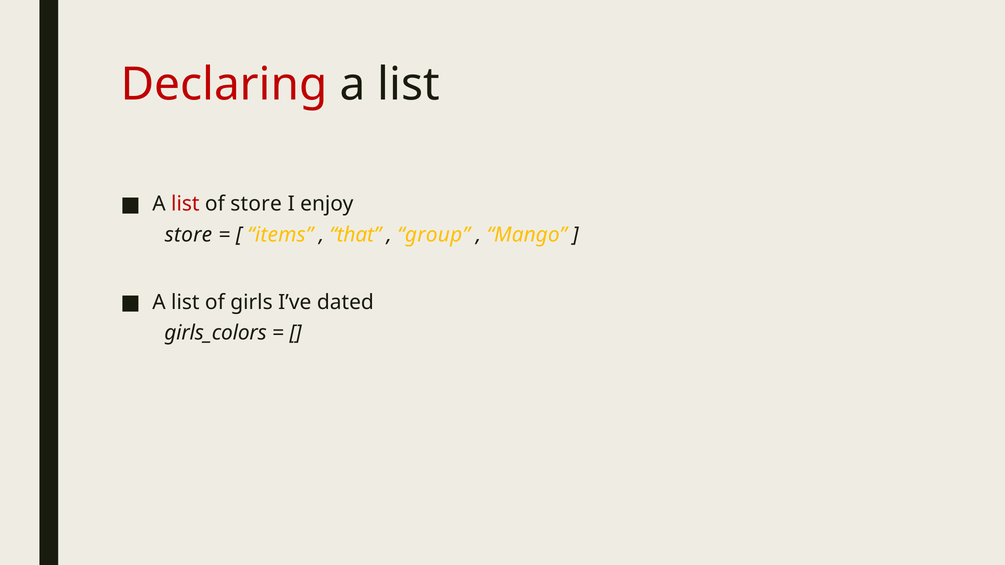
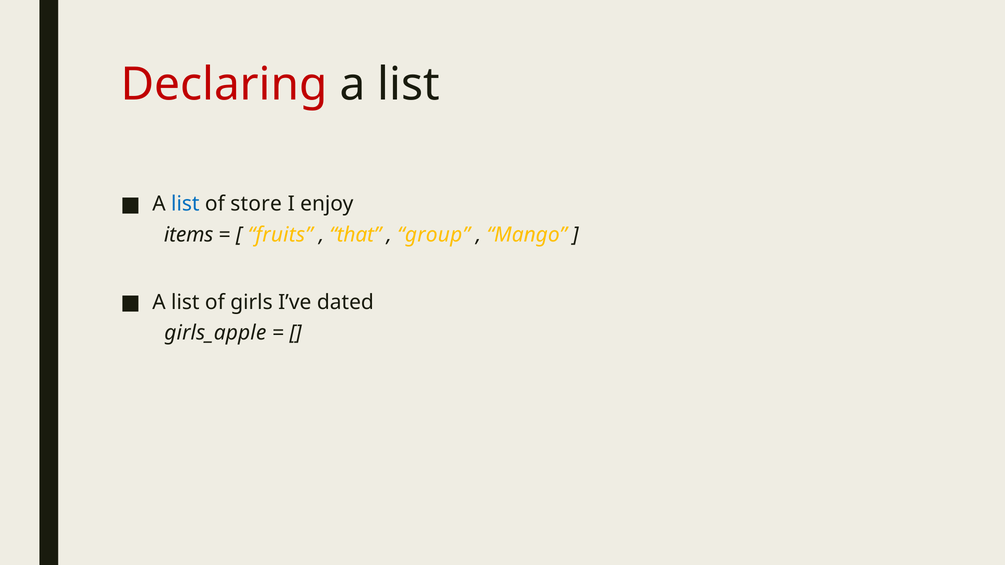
list colour: red -> blue (185, 204)
store: store -> items (189, 235)
items: items -> fruits (280, 235)
girls_colors: girls_colors -> girls_apple (215, 333)
